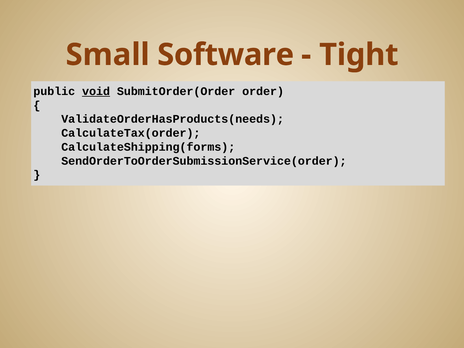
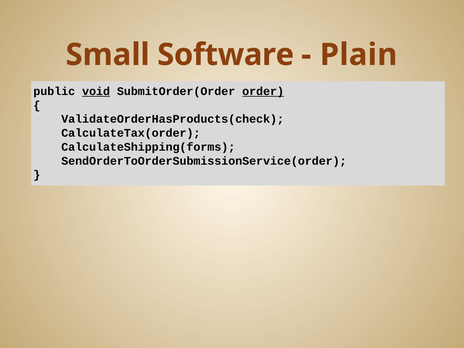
Tight: Tight -> Plain (359, 55)
order underline: none -> present (263, 91)
ValidateOrderHasProducts(needs: ValidateOrderHasProducts(needs -> ValidateOrderHasProducts(check (173, 119)
